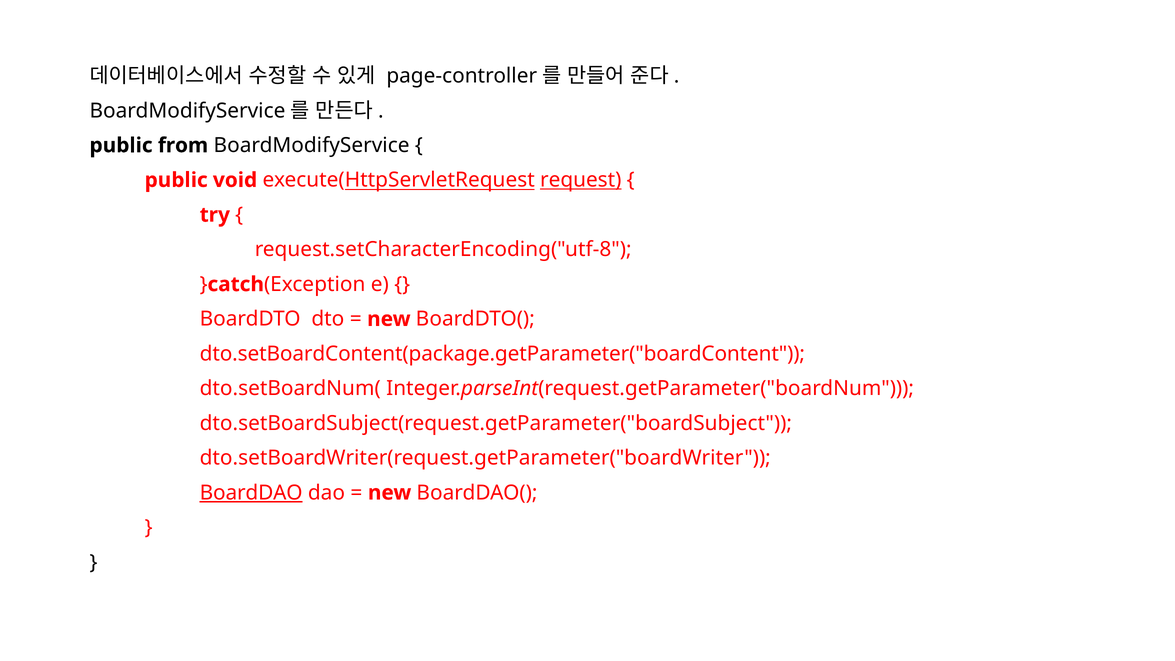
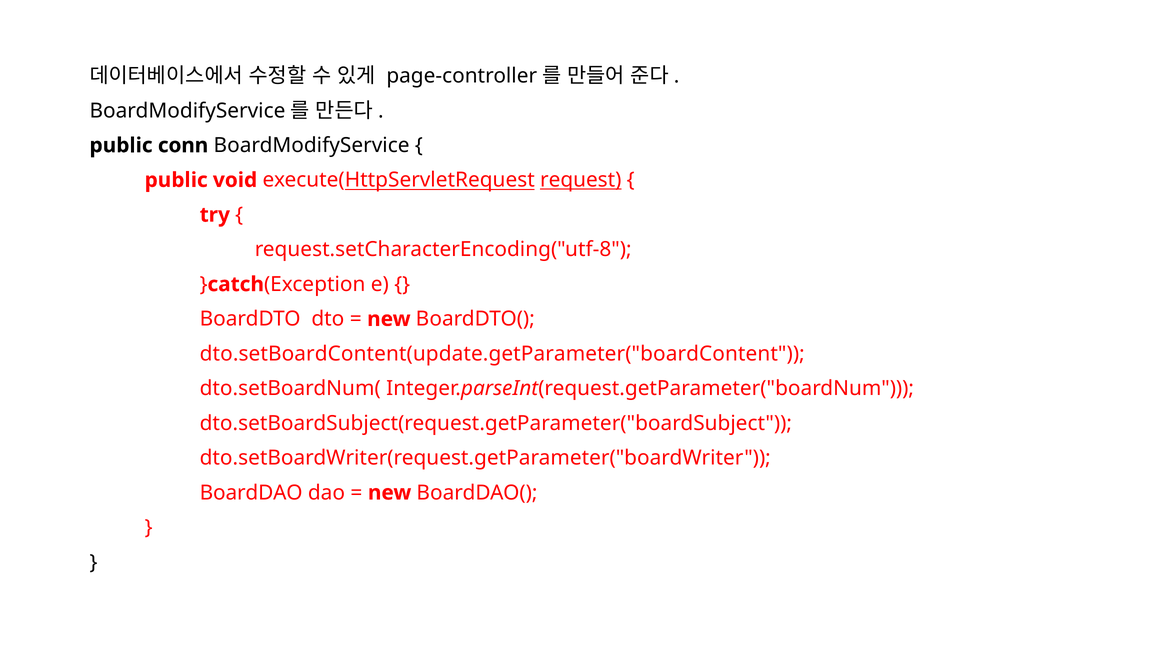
from: from -> conn (183, 145)
dto.setBoardContent(package.getParameter("boardContent: dto.setBoardContent(package.getParameter("boardContent -> dto.setBoardContent(update.getParameter("boardContent (502, 354)
BoardDAO underline: present -> none (251, 493)
